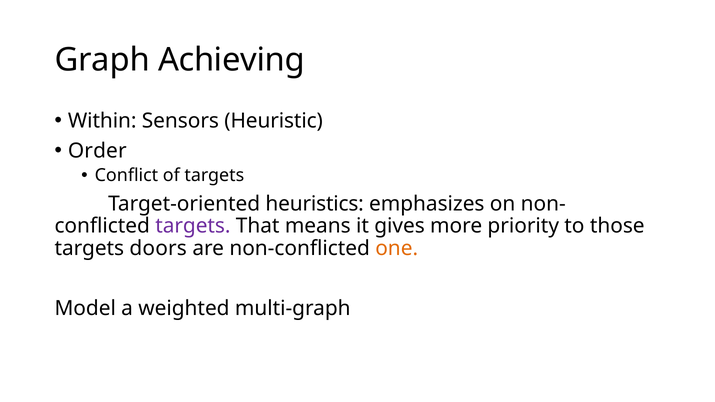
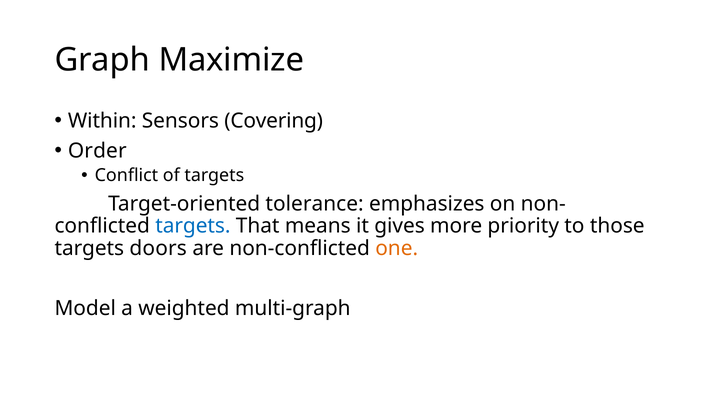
Achieving: Achieving -> Maximize (231, 60)
Heuristic: Heuristic -> Covering (274, 121)
heuristics: heuristics -> tolerance (315, 204)
targets colour: purple -> blue (193, 226)
